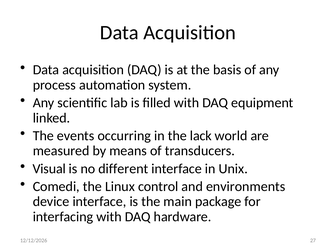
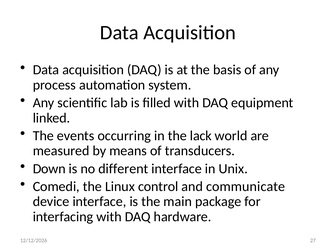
Visual: Visual -> Down (49, 169)
environments: environments -> communicate (246, 186)
